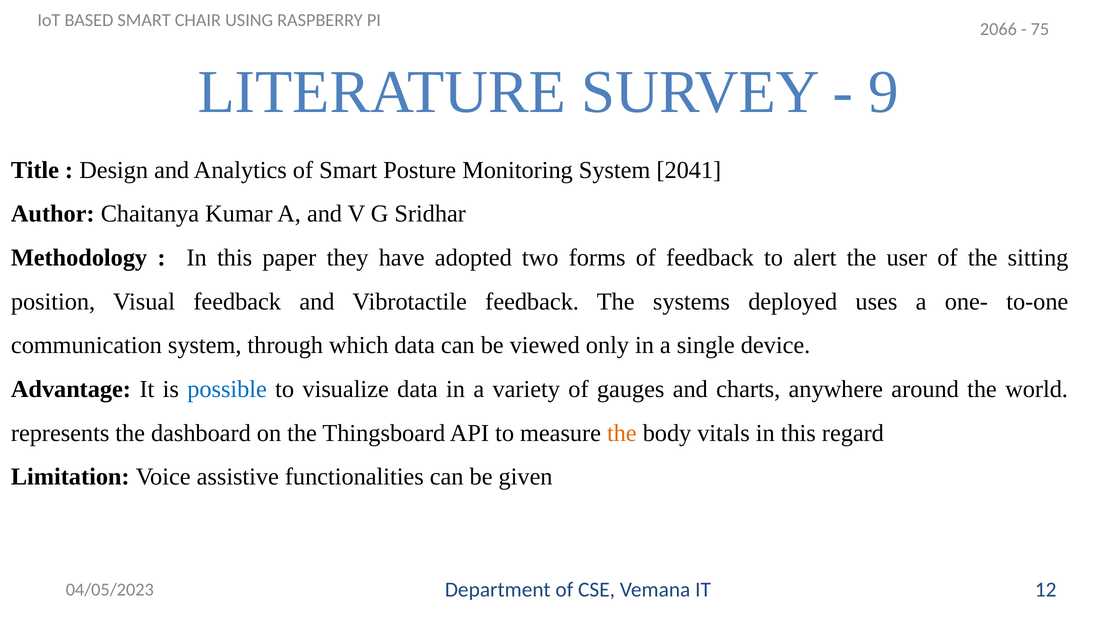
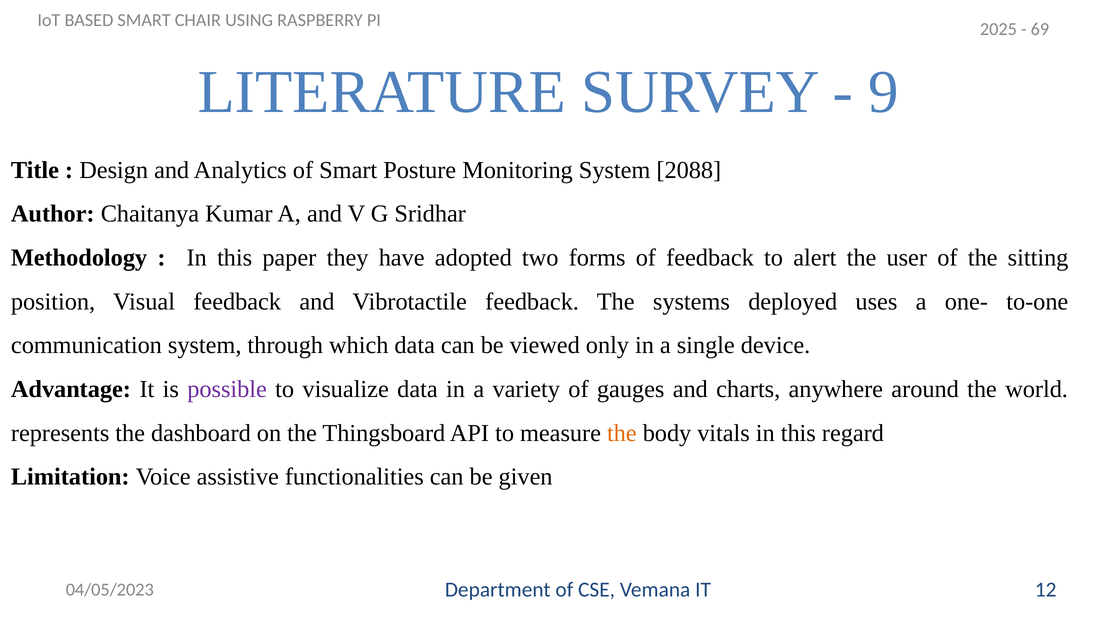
2066: 2066 -> 2025 (998, 29)
75: 75 -> 69 (1040, 29)
2041: 2041 -> 2088 (689, 170)
possible colour: blue -> purple (227, 389)
